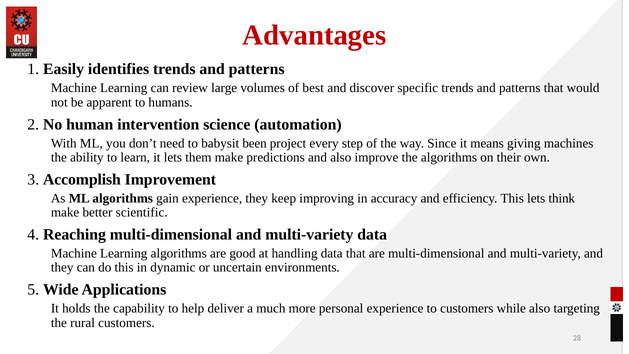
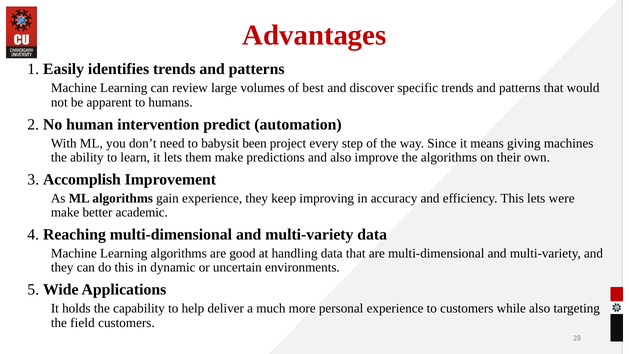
science: science -> predict (227, 124)
think: think -> were (562, 198)
scientific: scientific -> academic (142, 212)
rural: rural -> field (82, 323)
